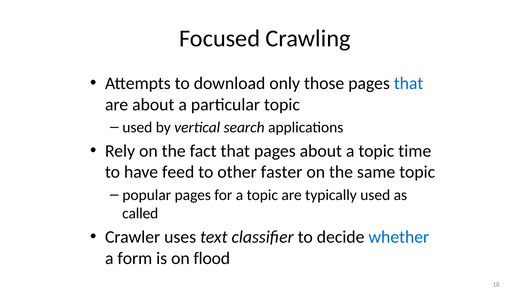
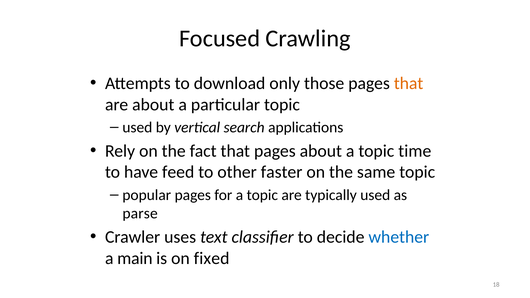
that colour: blue -> orange (409, 83)
called: called -> parse (140, 214)
form: form -> main (135, 258)
flood: flood -> fixed (212, 258)
